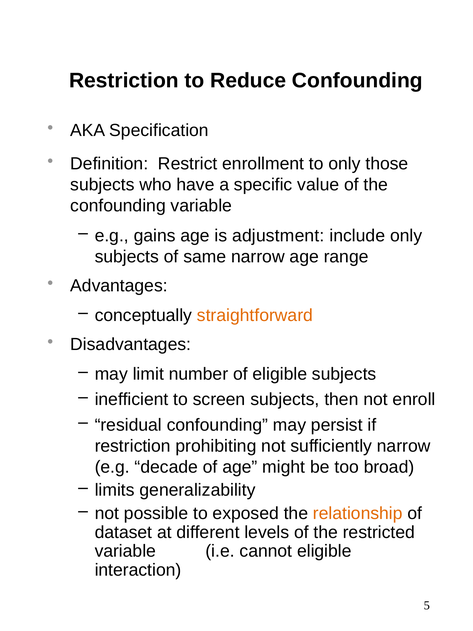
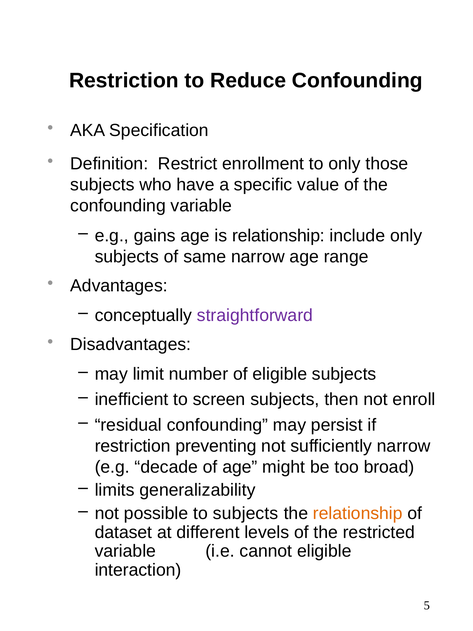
is adjustment: adjustment -> relationship (278, 235)
straightforward colour: orange -> purple (255, 315)
prohibiting: prohibiting -> preventing (216, 446)
to exposed: exposed -> subjects (246, 513)
